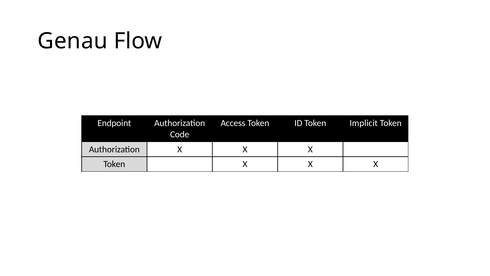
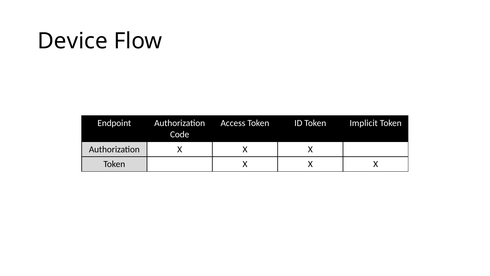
Genau: Genau -> Device (73, 41)
